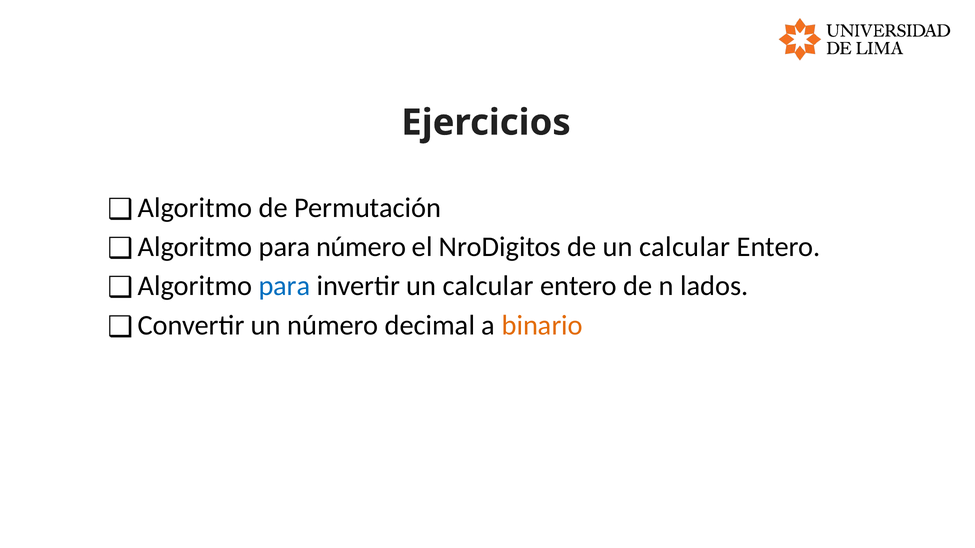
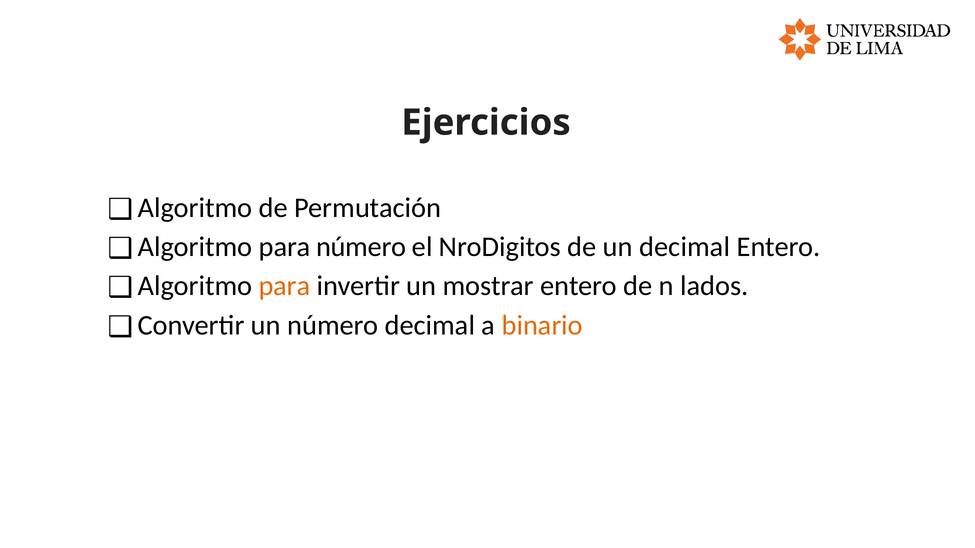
de un calcular: calcular -> decimal (685, 247)
para colour: blue -> orange (285, 286)
invertir un calcular: calcular -> mostrar (488, 286)
